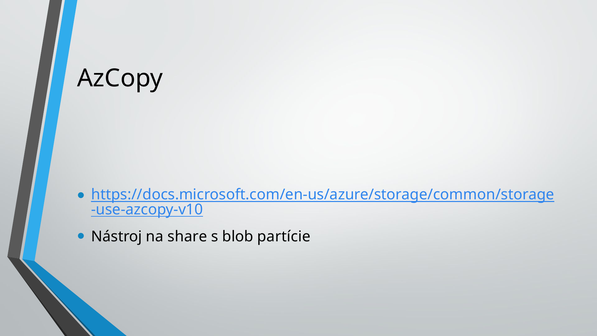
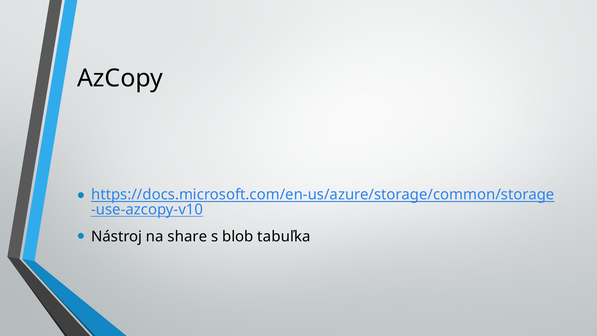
partície: partície -> tabuľka (284, 237)
